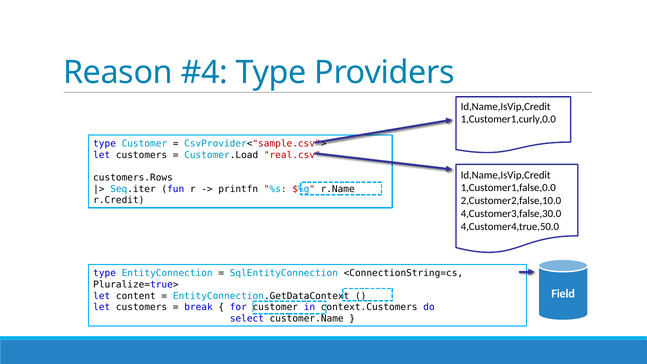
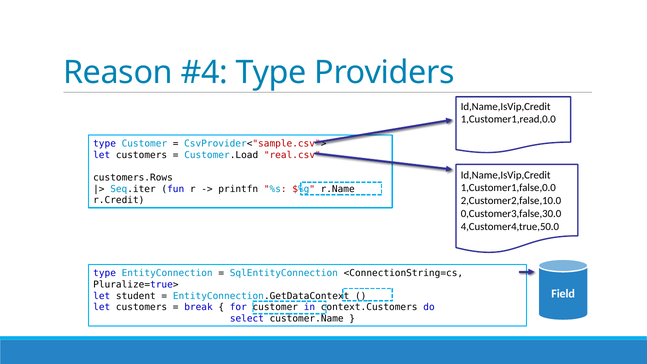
1,Customer1,curly,0.0: 1,Customer1,curly,0.0 -> 1,Customer1,read,0.0 (508, 119)
4,Customer3,false,30.0: 4,Customer3,false,30.0 -> 0,Customer3,false,30.0 (511, 214)
content: content -> student (136, 296)
